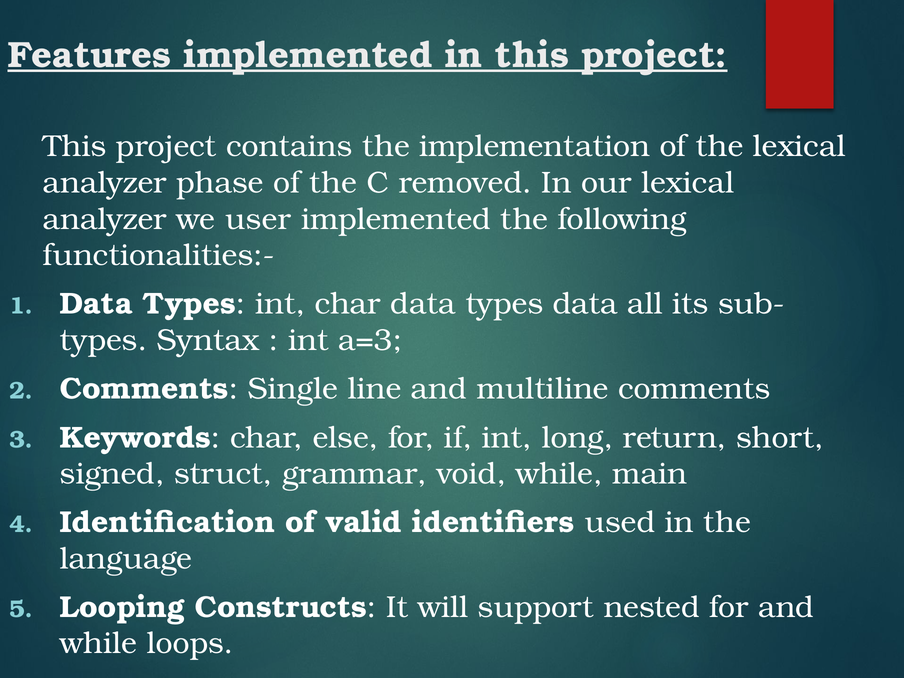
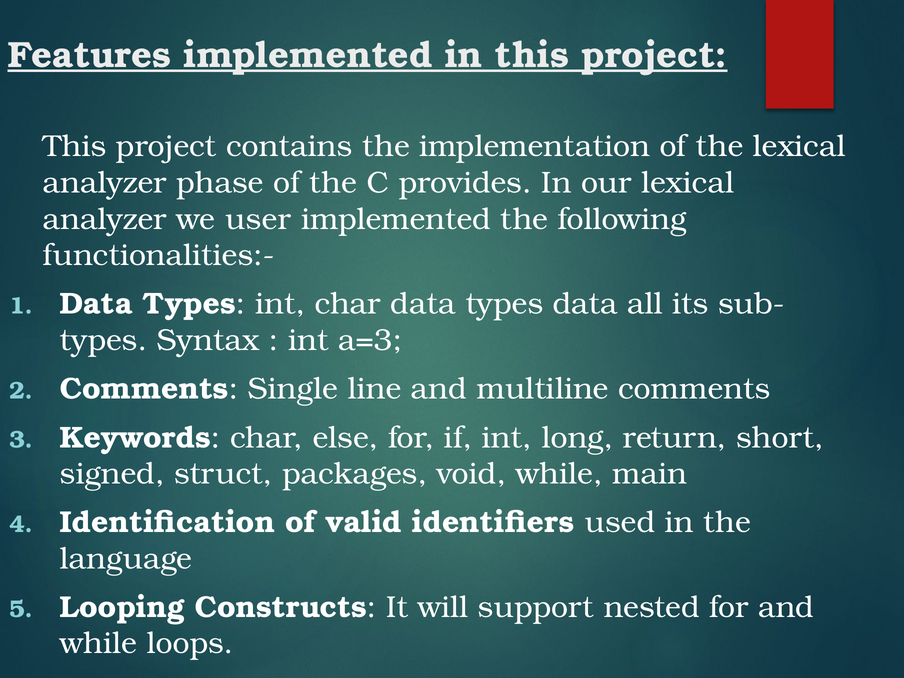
removed: removed -> provides (465, 183)
grammar: grammar -> packages (355, 474)
